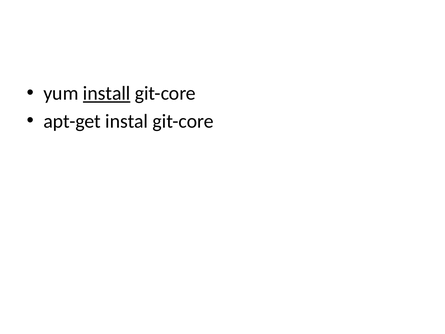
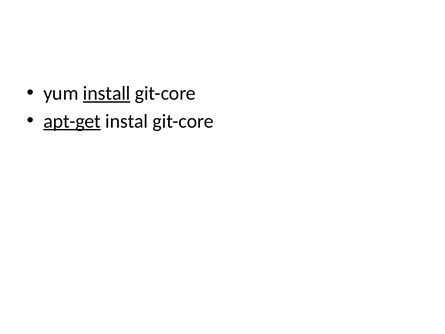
apt-get underline: none -> present (72, 121)
